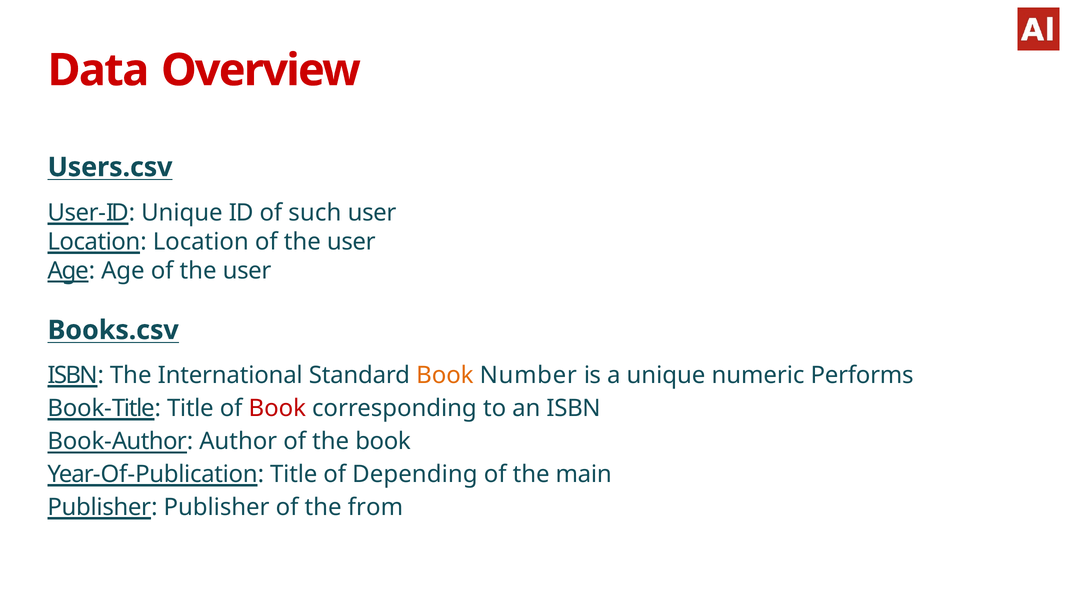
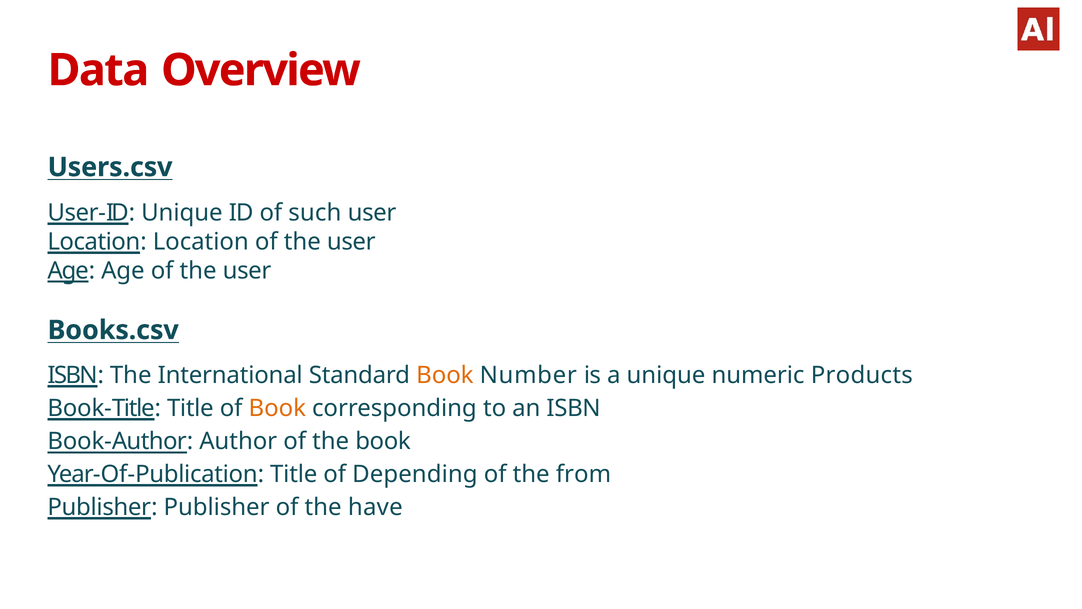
Performs: Performs -> Products (862, 375)
Book colour: red -> orange (277, 408)
main: main -> from (583, 474)
from: from -> have (375, 507)
